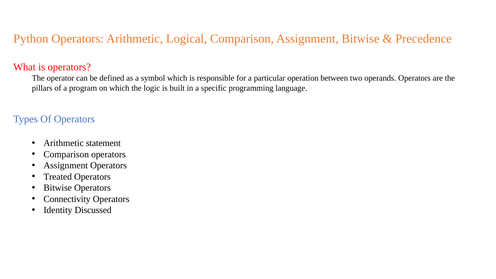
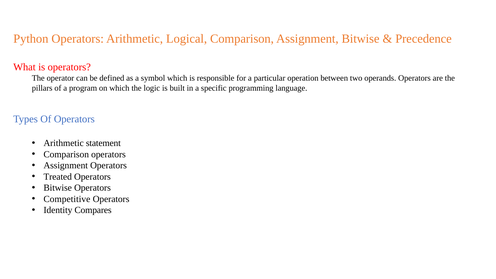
Connectivity: Connectivity -> Competitive (67, 199)
Discussed: Discussed -> Compares (93, 210)
